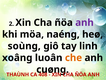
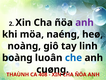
soùng: soùng -> noàng (24, 46)
xoâng: xoâng -> boàng (17, 57)
che colour: orange -> blue (73, 57)
